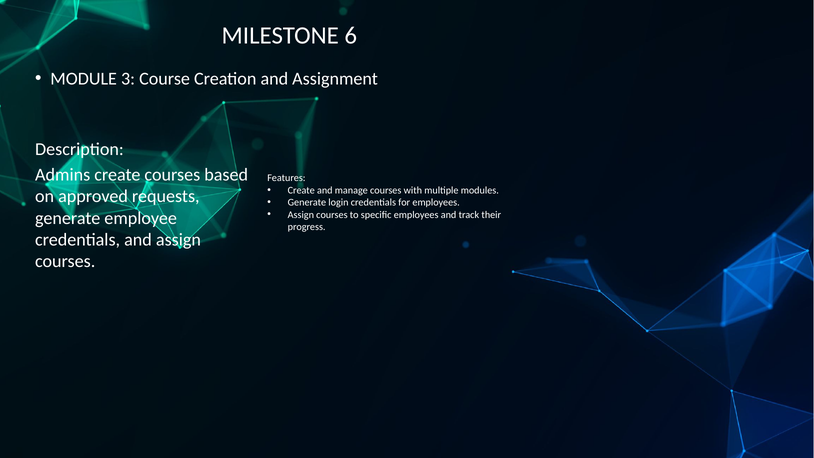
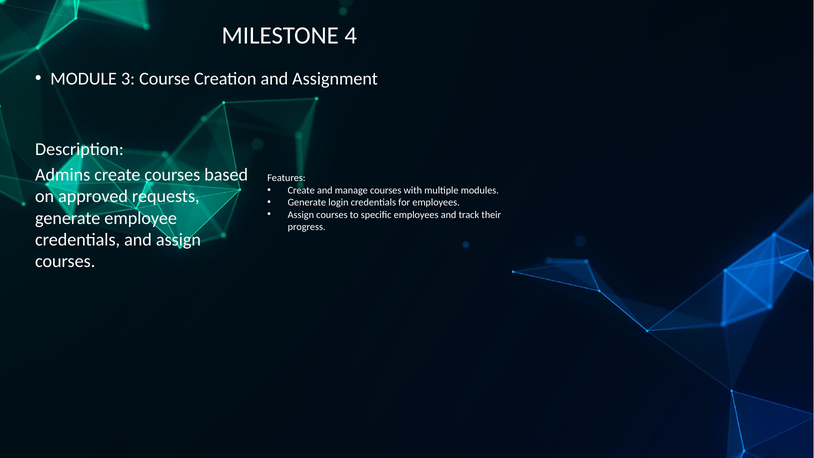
6: 6 -> 4 (351, 36)
